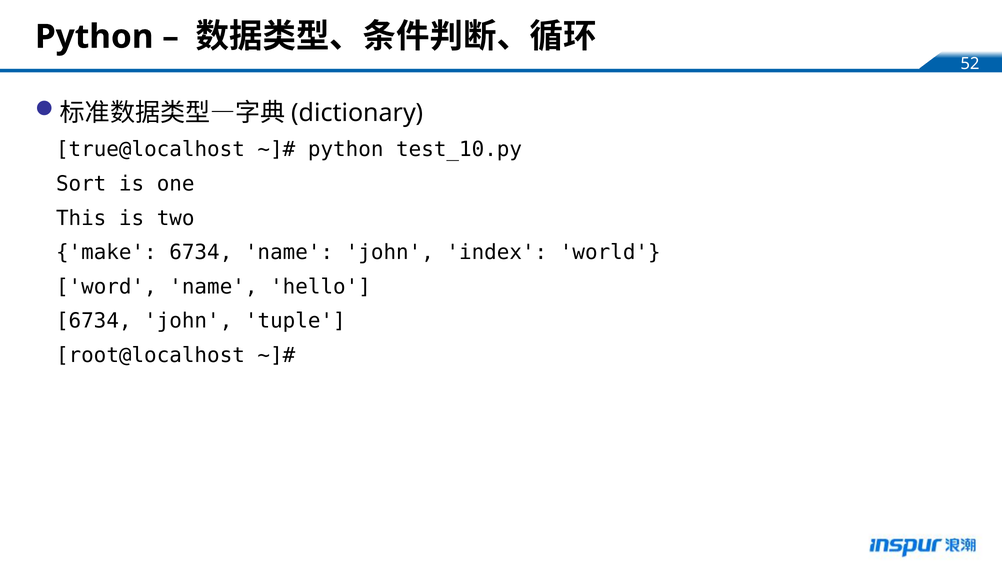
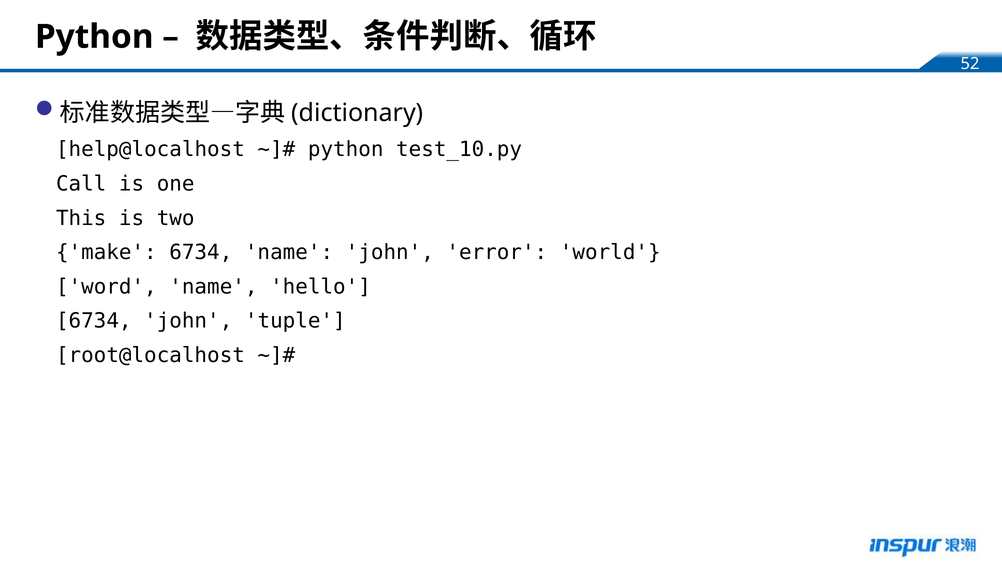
true@localhost: true@localhost -> help@localhost (150, 149)
Sort: Sort -> Call (81, 184)
index: index -> error (497, 252)
